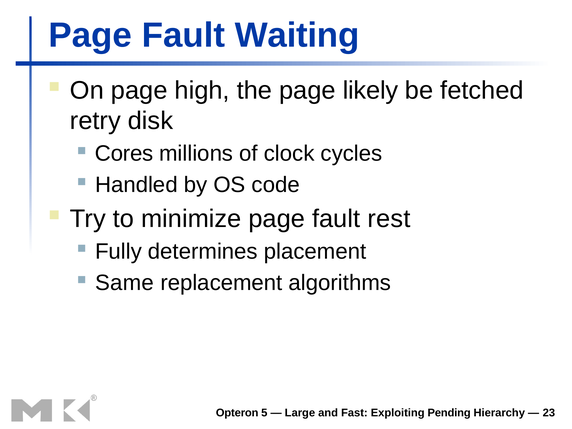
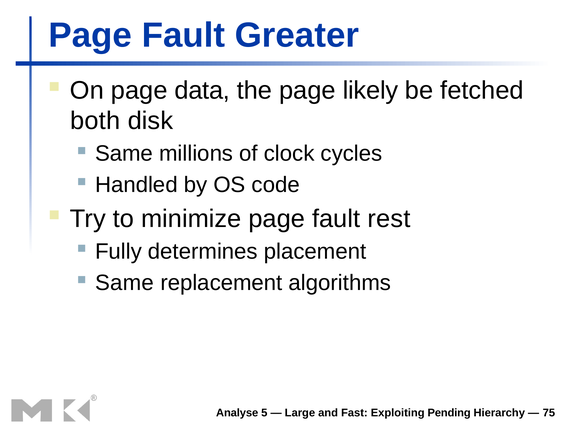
Waiting: Waiting -> Greater (297, 35)
high: high -> data (202, 90)
retry: retry -> both (95, 121)
Cores: Cores -> Same (124, 154)
Opteron: Opteron -> Analyse (237, 413)
23: 23 -> 75 (549, 413)
